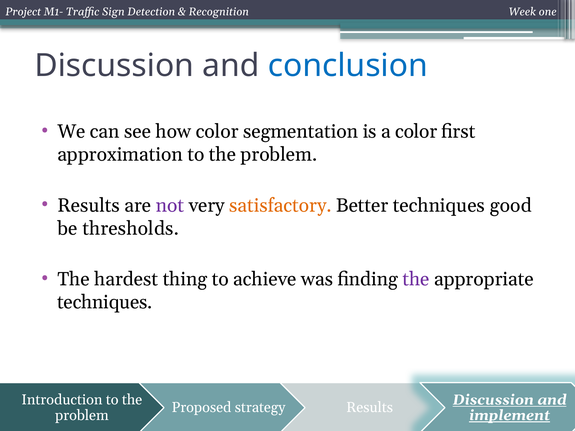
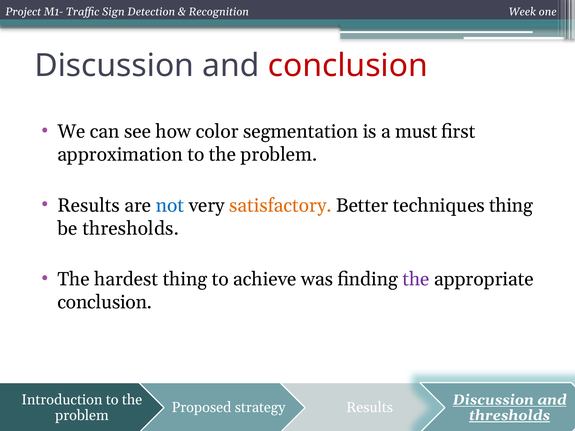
conclusion colour: blue -> red (348, 66)
a color: color -> must (416, 132)
not colour: purple -> blue (170, 205)
techniques good: good -> thing (511, 205)
techniques: techniques -> conclusion (105, 302)
implement: implement -> thresholds (510, 416)
